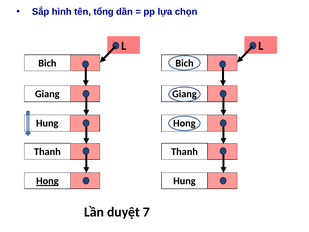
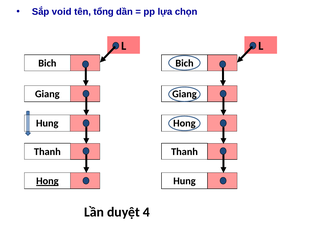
hình: hình -> void (62, 12)
7: 7 -> 4 (146, 212)
